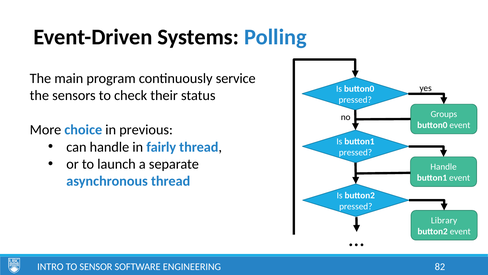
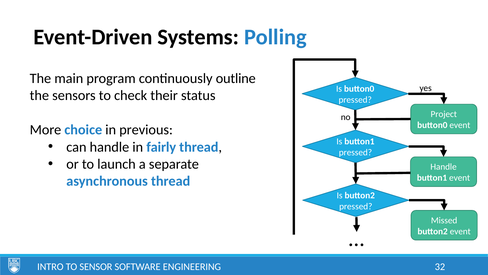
service: service -> outline (236, 78)
Groups: Groups -> Project (444, 114)
Library: Library -> Missed (444, 220)
82: 82 -> 32 (440, 266)
